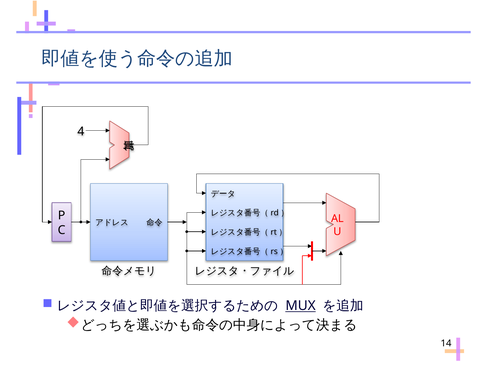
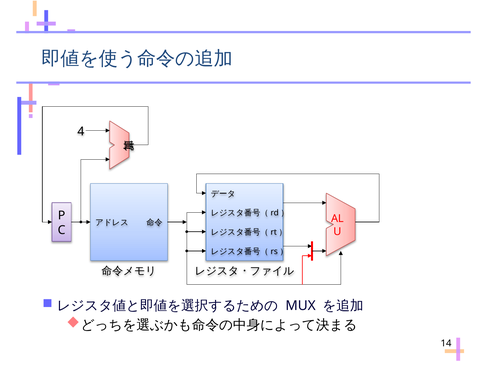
MUX underline: present -> none (301, 306)
